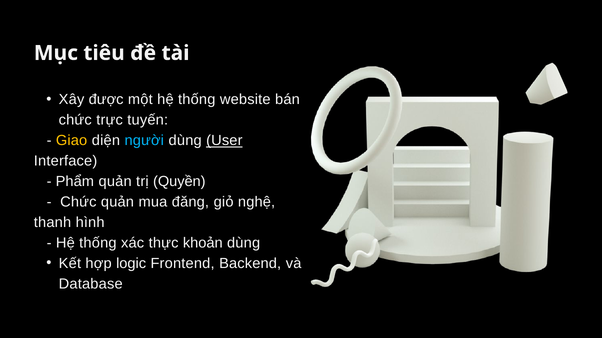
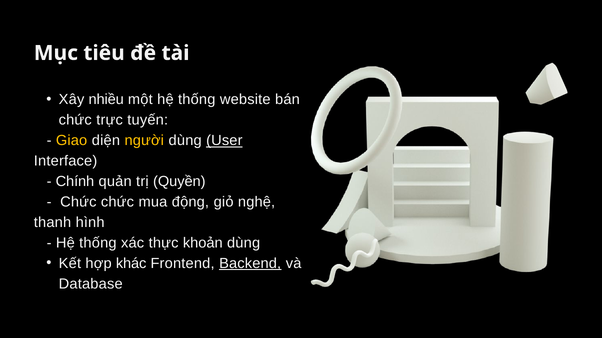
được: được -> nhiều (106, 100)
người colour: light blue -> yellow (144, 141)
Phẩm: Phẩm -> Chính (75, 182)
Chức quản: quản -> chức (117, 202)
đăng: đăng -> động (190, 202)
logic: logic -> khác (131, 264)
Backend underline: none -> present (250, 264)
